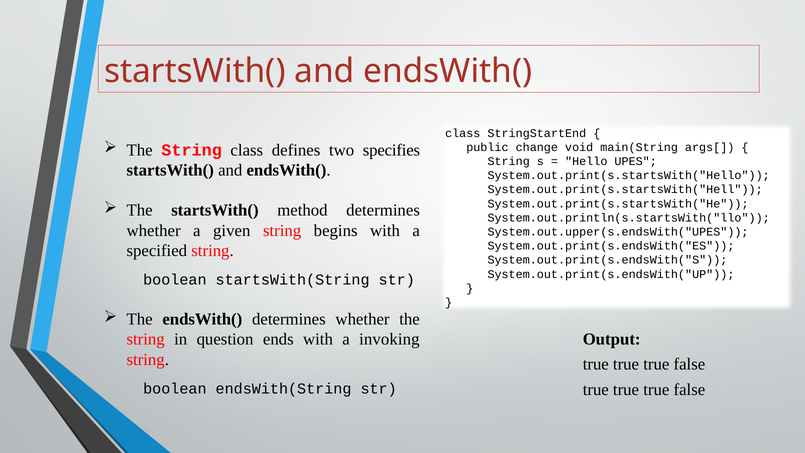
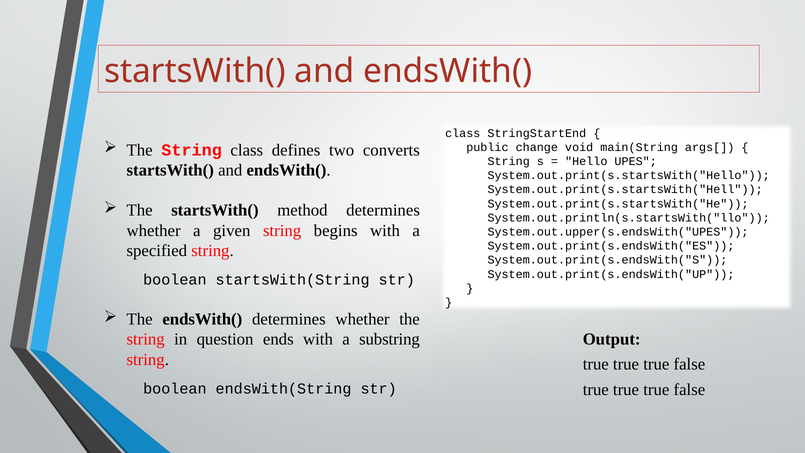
specifies: specifies -> converts (391, 150)
invoking: invoking -> substring (389, 339)
